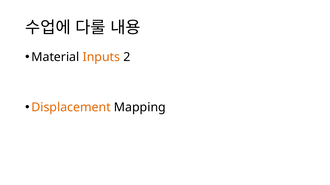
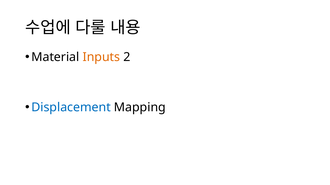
Displacement colour: orange -> blue (71, 108)
